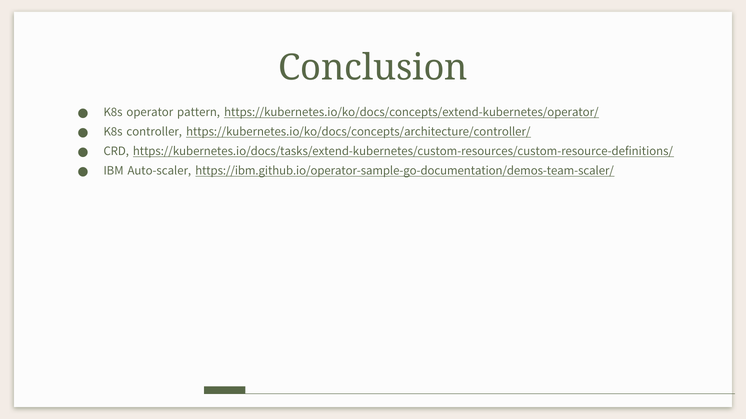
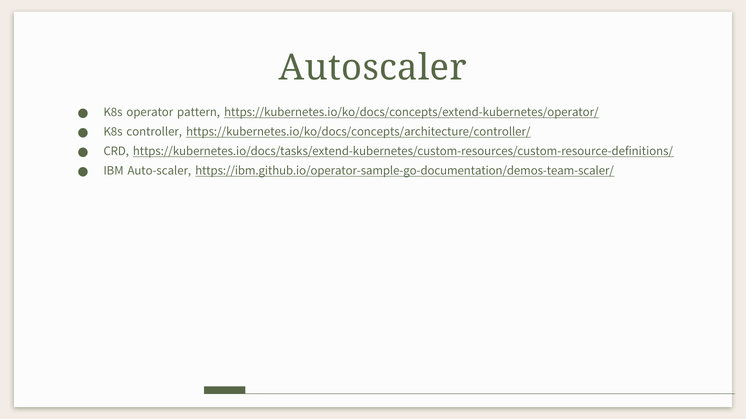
Conclusion: Conclusion -> Autoscaler (373, 68)
